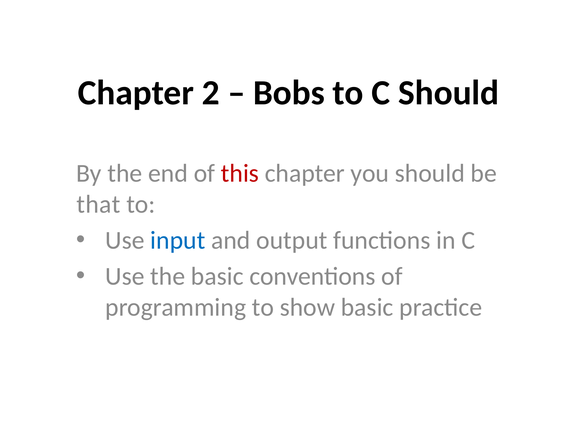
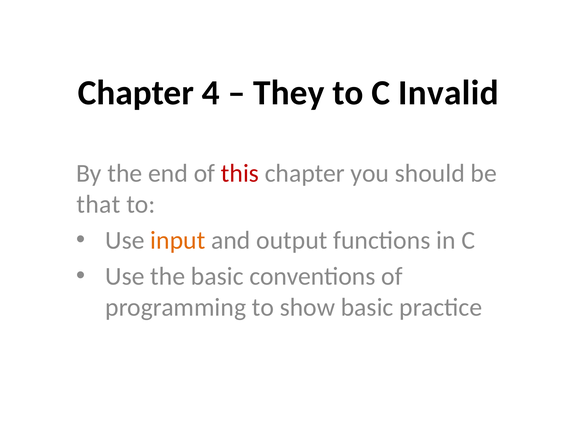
2: 2 -> 4 (211, 93)
Bobs: Bobs -> They (289, 93)
C Should: Should -> Invalid (449, 93)
input colour: blue -> orange (178, 240)
